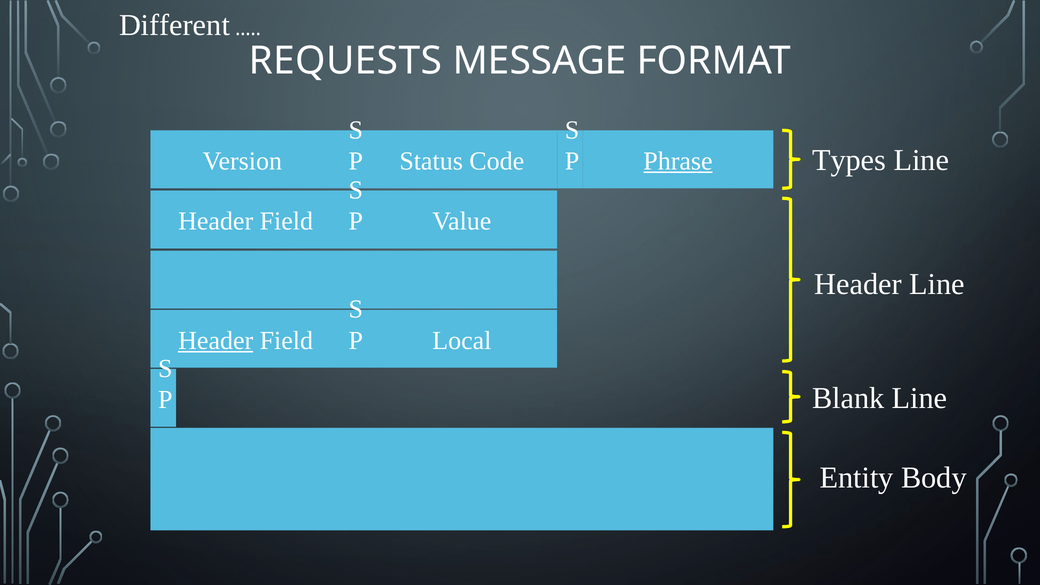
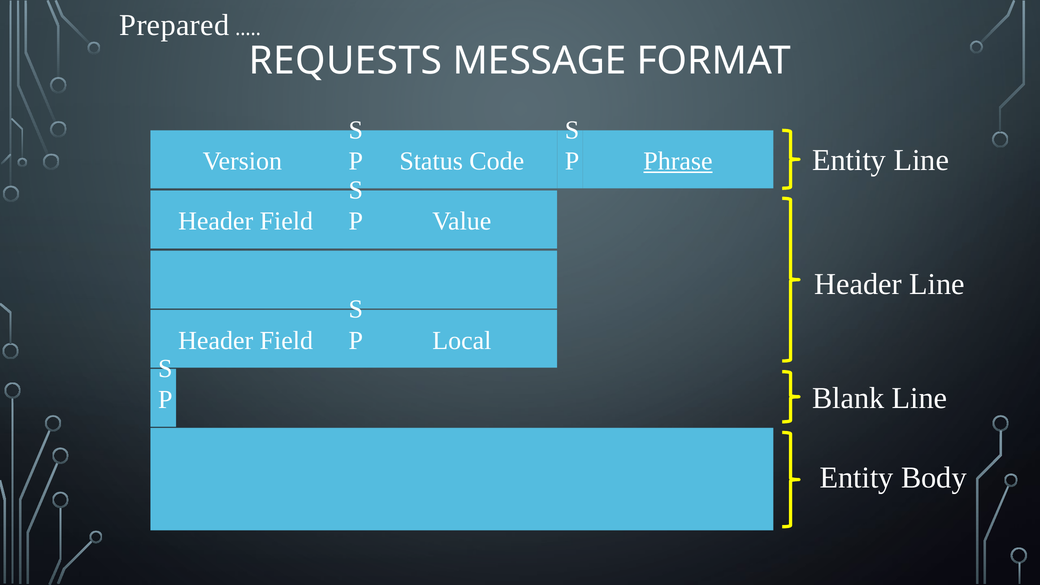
Different: Different -> Prepared (174, 25)
Types: Types -> Entity (849, 160)
Header underline: present -> none (216, 341)
